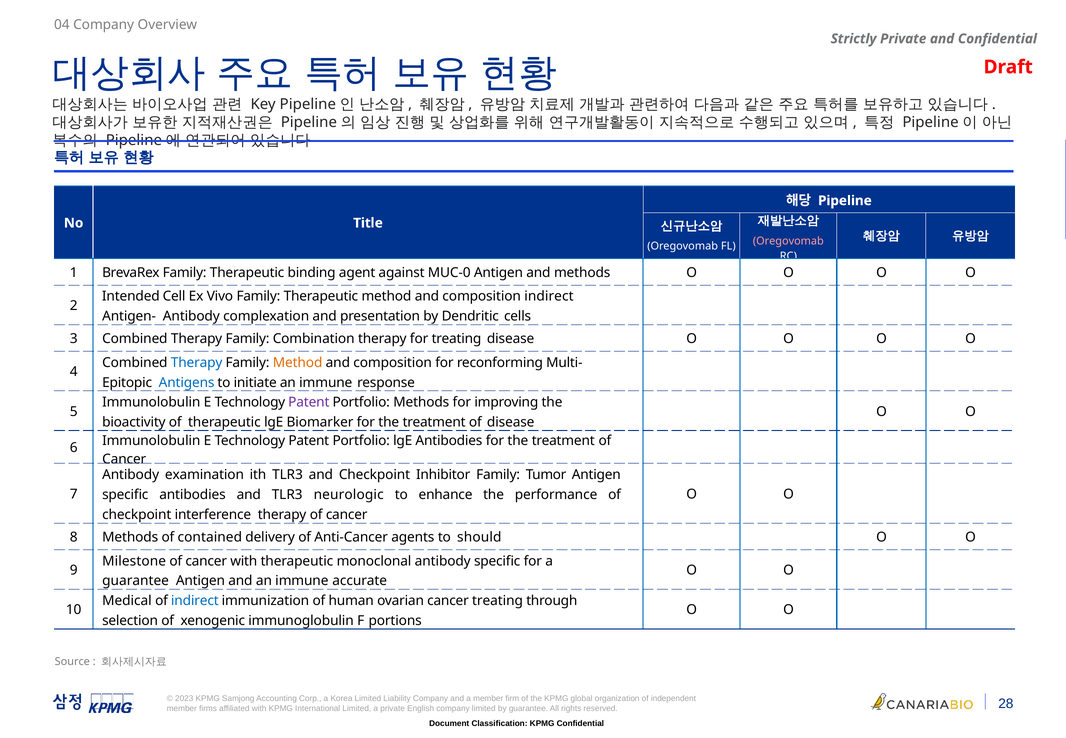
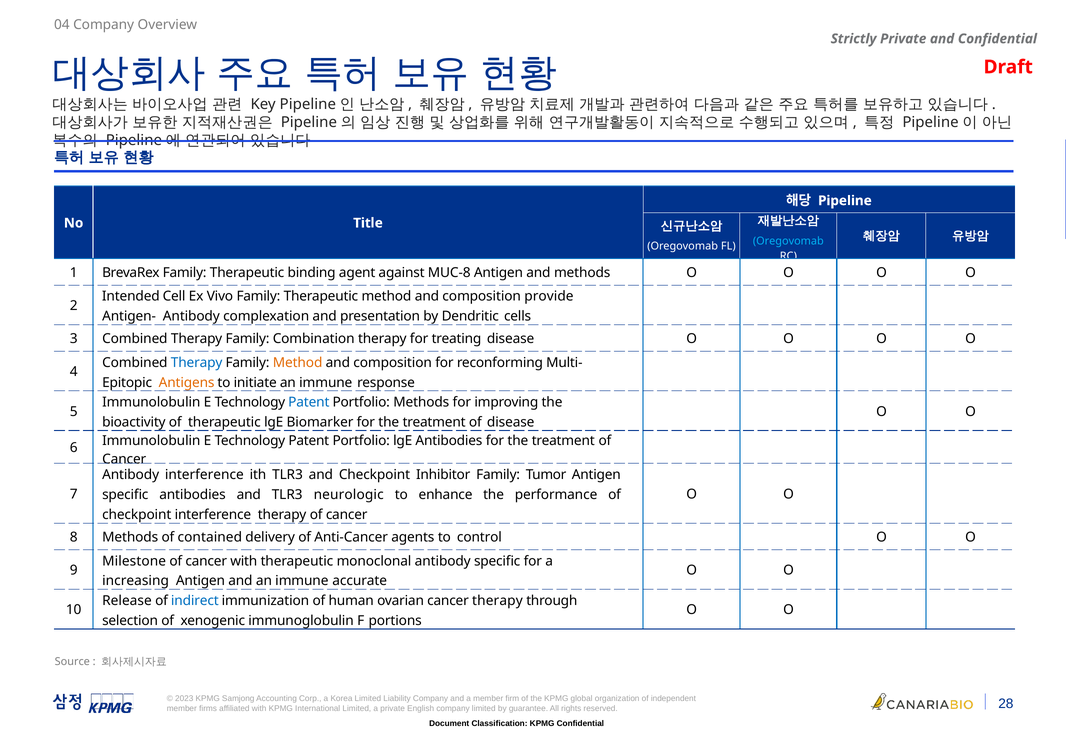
Oregovomab colour: pink -> light blue (788, 241)
MUC-0: MUC-0 -> MUC-8 (449, 273)
composition indirect: indirect -> provide (549, 296)
Antigens colour: blue -> orange (187, 383)
Patent colour: purple -> blue (309, 402)
Antibody examination: examination -> interference (204, 475)
should: should -> control (479, 537)
guarantee: guarantee -> increasing (136, 581)
Medical: Medical -> Release (127, 601)
cancer treating: treating -> therapy (497, 601)
